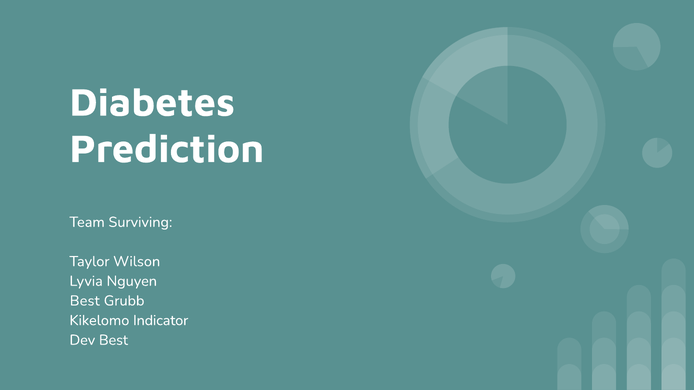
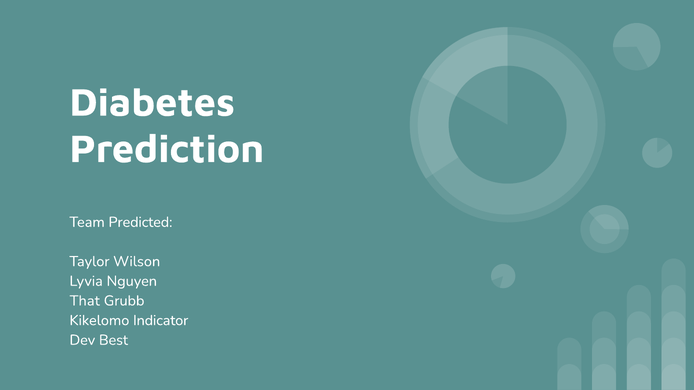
Surviving: Surviving -> Predicted (140, 222)
Best: Best -> That (85, 301)
